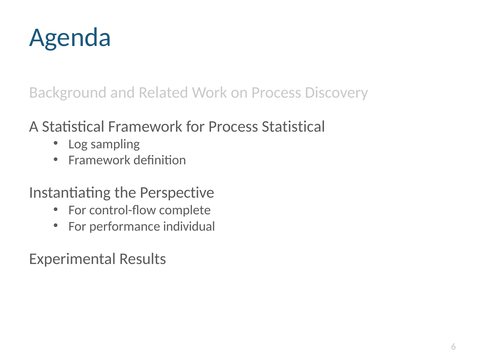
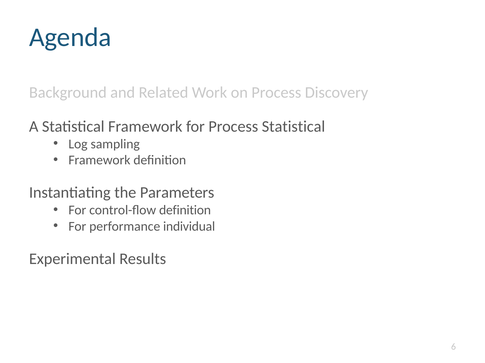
Perspective: Perspective -> Parameters (177, 193)
control-flow complete: complete -> definition (185, 211)
